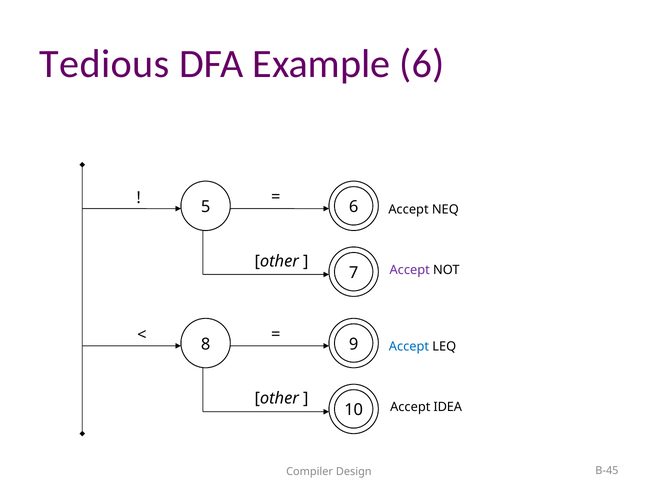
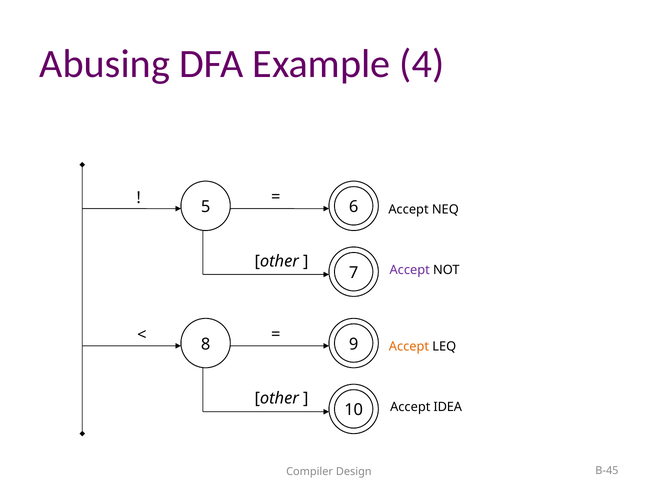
Tedious: Tedious -> Abusing (105, 64)
Example 6: 6 -> 4 (422, 64)
Accept colour: blue -> orange (409, 346)
